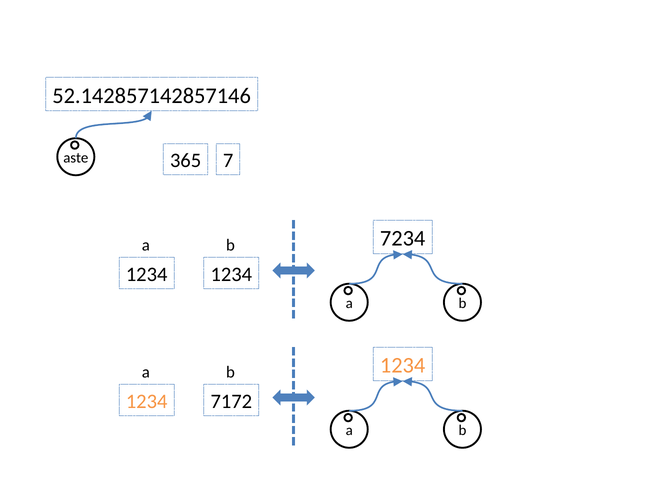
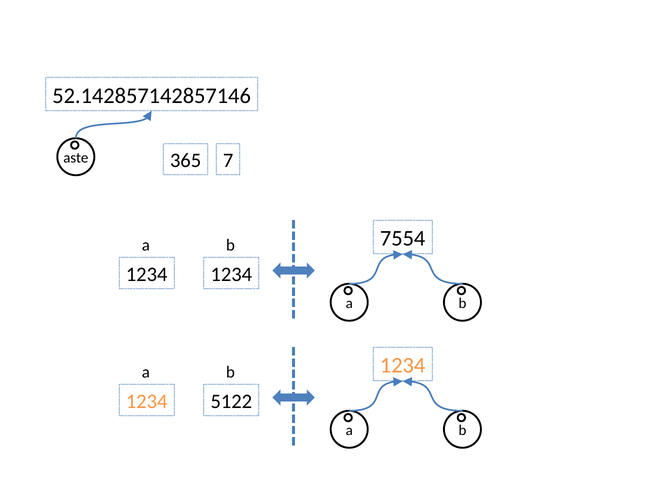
7234: 7234 -> 7554 (403, 239)
7172: 7172 -> 5122 (231, 401)
